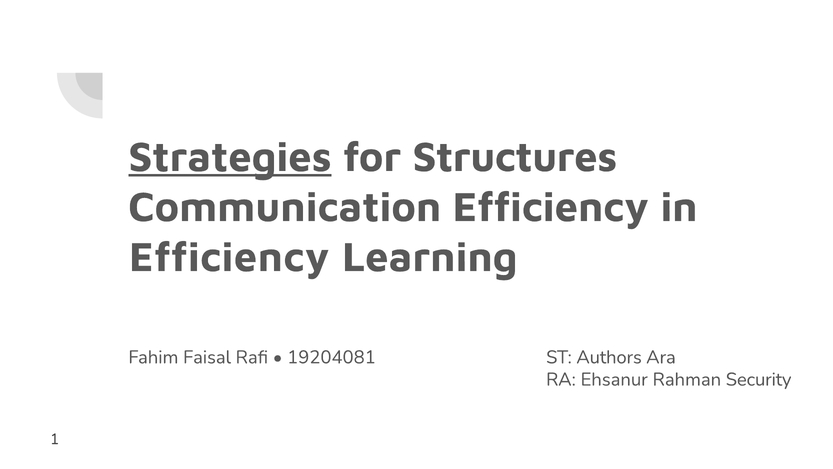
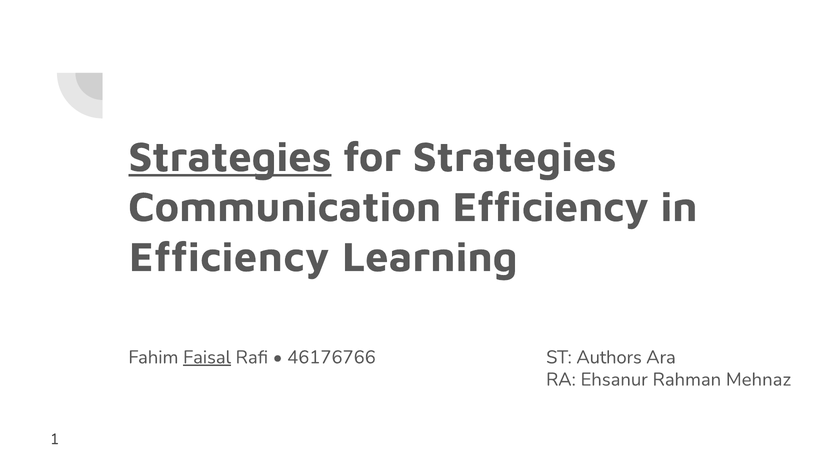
for Structures: Structures -> Strategies (515, 157)
Faisal underline: none -> present (207, 357)
19204081: 19204081 -> 46176766 (331, 357)
Security: Security -> Mehnaz (758, 379)
